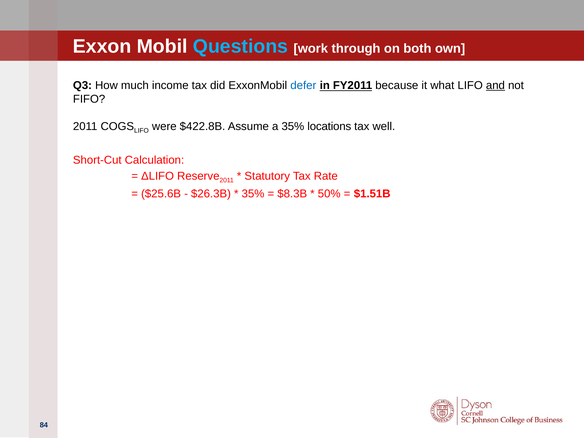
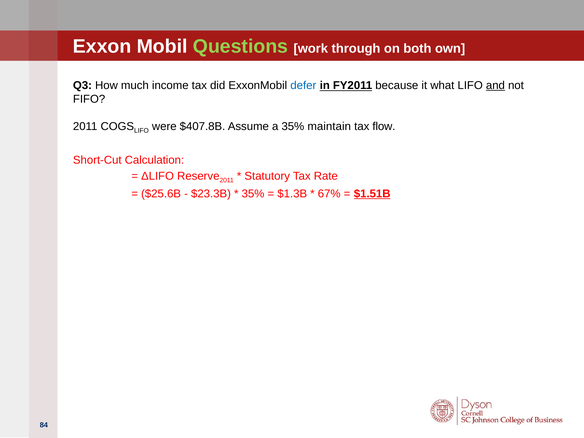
Questions colour: light blue -> light green (241, 47)
$422.8B: $422.8B -> $407.8B (202, 126)
locations: locations -> maintain (329, 126)
well: well -> flow (384, 126)
$26.3B: $26.3B -> $23.3B (211, 194)
$8.3B: $8.3B -> $1.3B (292, 194)
50%: 50% -> 67% (329, 194)
$1.51B underline: none -> present (372, 194)
